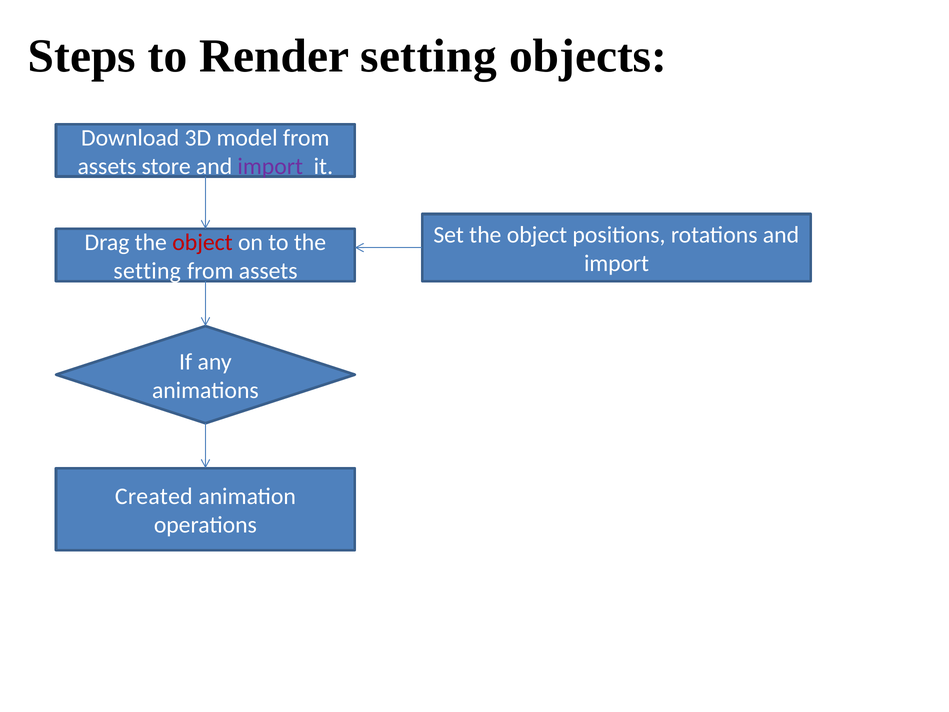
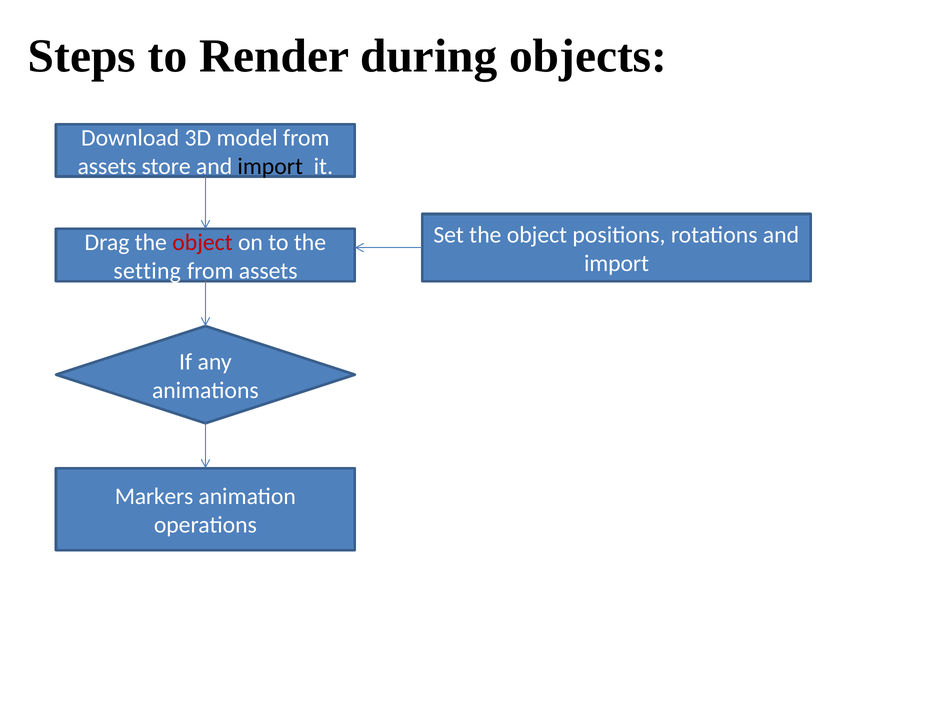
Render setting: setting -> during (429, 56)
import colour: purple -> black (270, 166)
Created: Created -> Markers (154, 496)
